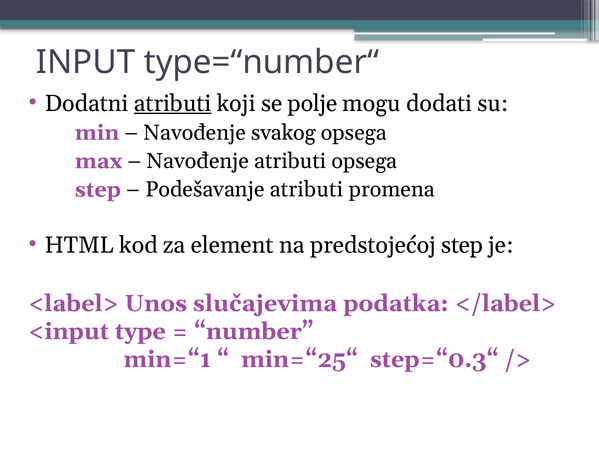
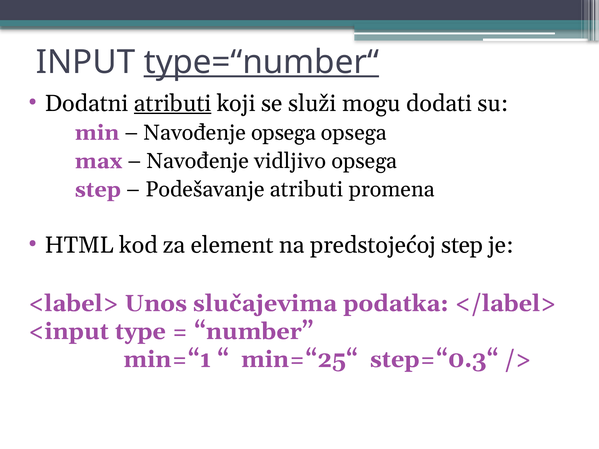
type=“number“ underline: none -> present (261, 62)
polje: polje -> služi (312, 103)
Navođenje svakog: svakog -> opsega (284, 133)
Navođenje atributi: atributi -> vidljivo (290, 161)
